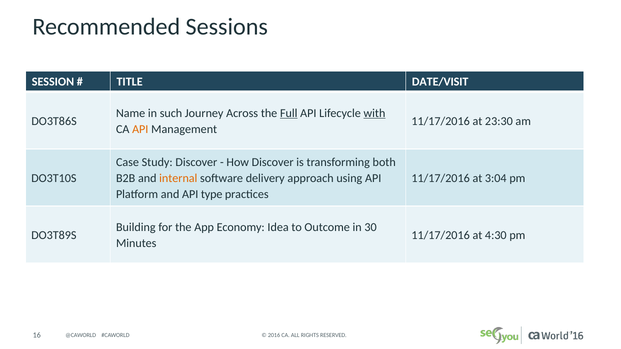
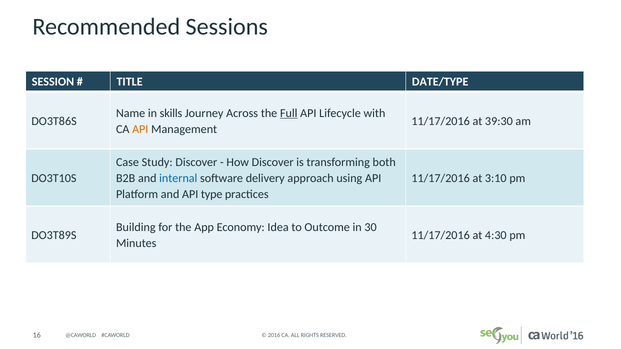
DATE/VISIT: DATE/VISIT -> DATE/TYPE (440, 82)
such: such -> skills (171, 113)
with underline: present -> none (374, 113)
23:30: 23:30 -> 39:30 (499, 121)
internal colour: orange -> blue (178, 178)
3:04: 3:04 -> 3:10 (496, 178)
